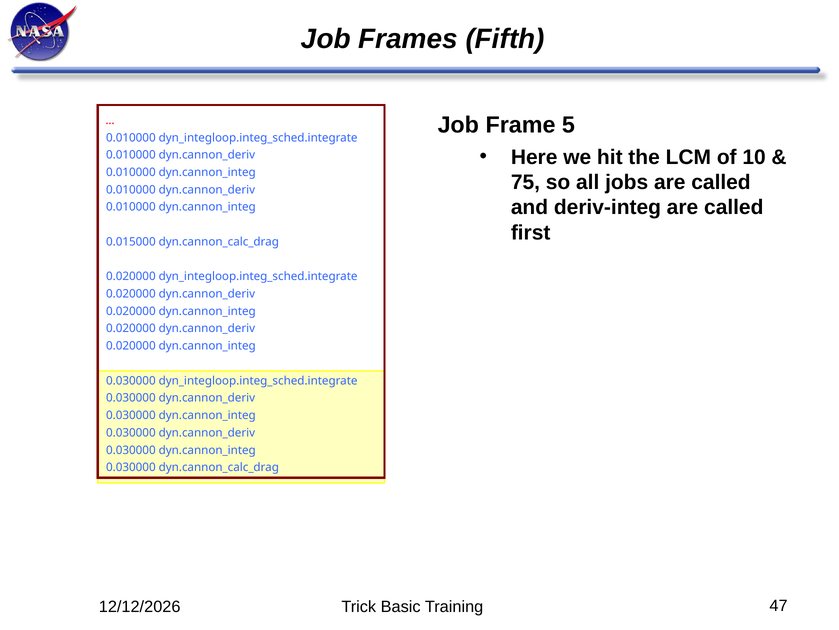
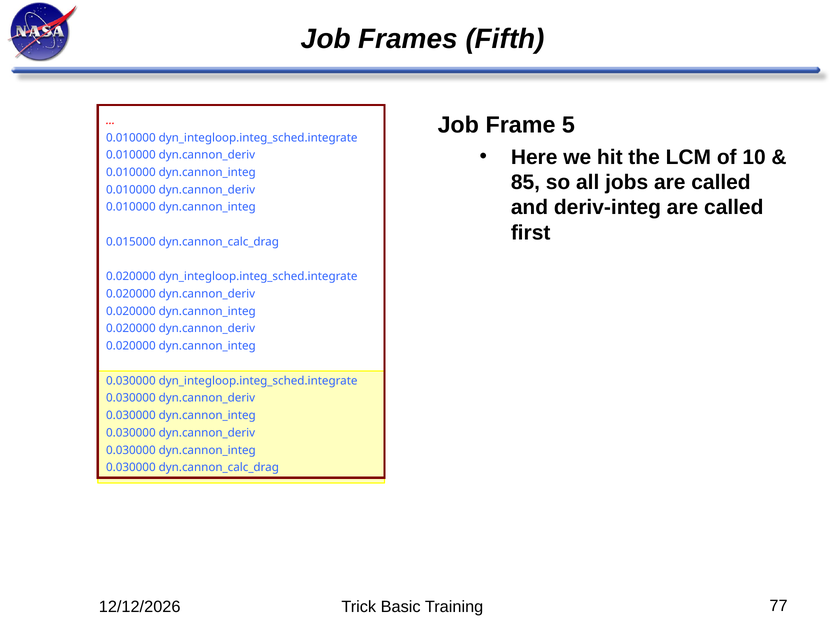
75: 75 -> 85 (525, 182)
47: 47 -> 77 (779, 605)
